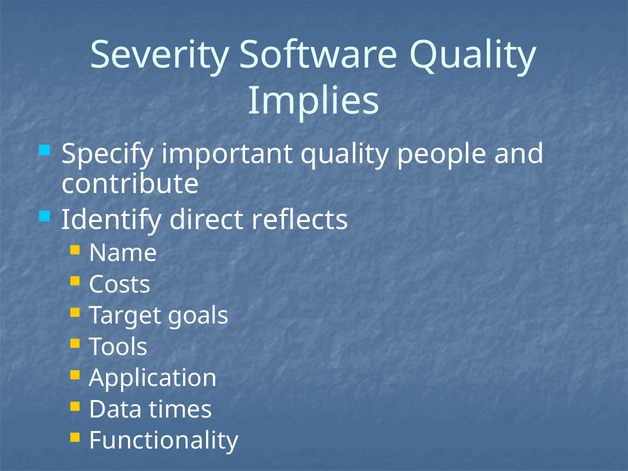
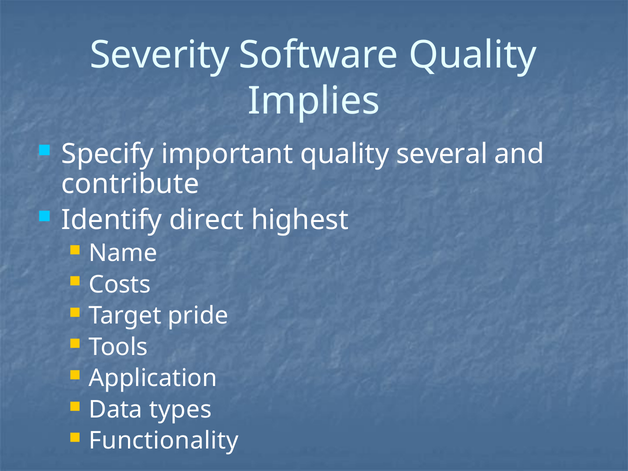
people: people -> several (442, 154)
reflects: reflects -> highest (300, 220)
goals: goals -> pride (198, 316)
times: times -> types (180, 410)
